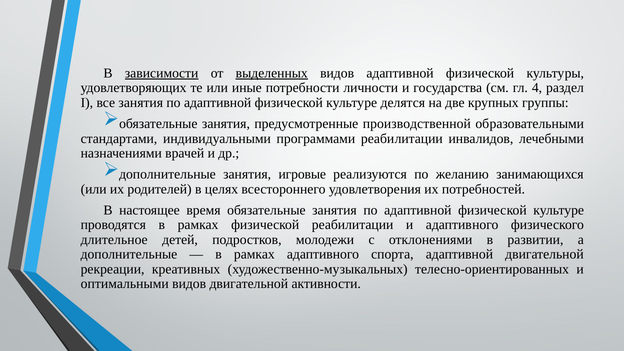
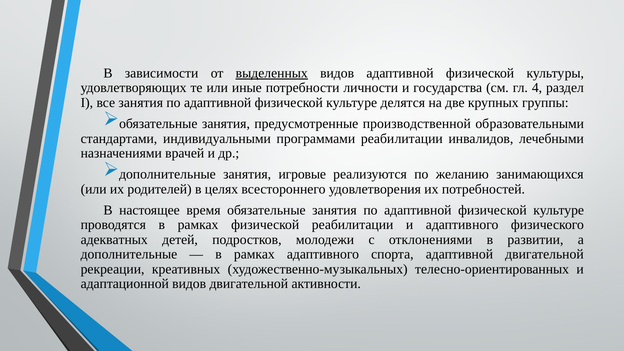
зависимости underline: present -> none (162, 73)
длительное: длительное -> адекватных (114, 240)
оптимальными: оптимальными -> адаптационной (125, 284)
